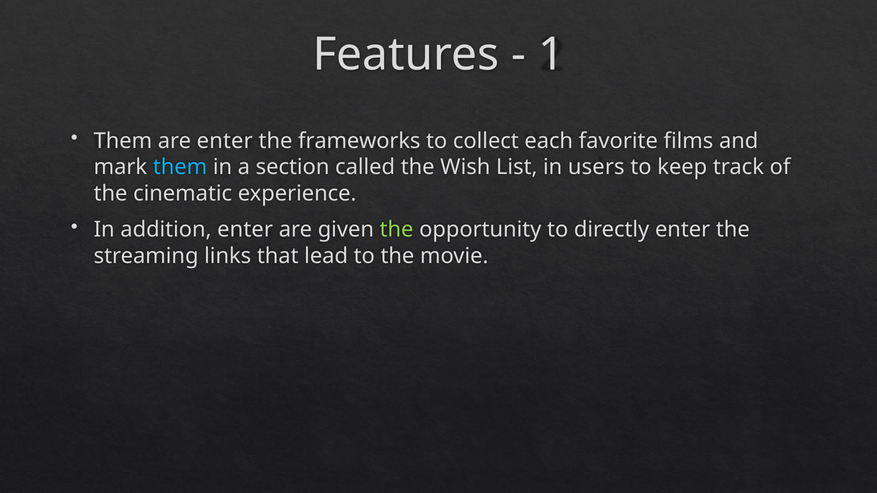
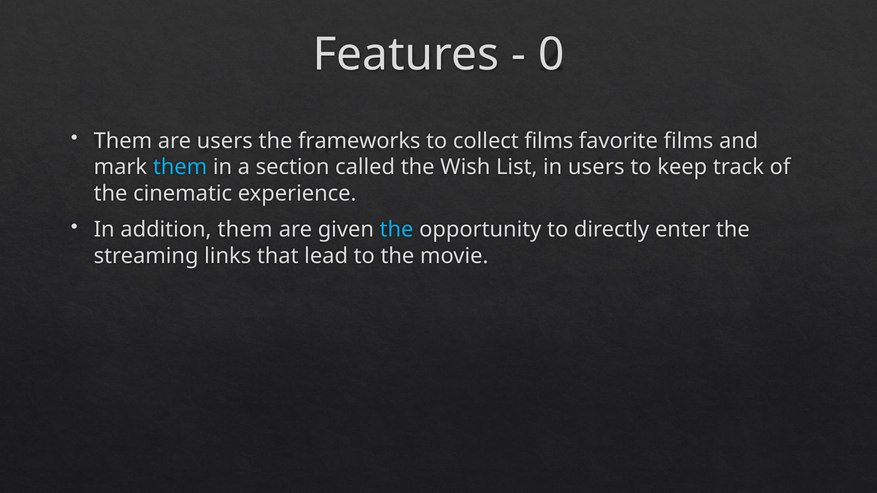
1: 1 -> 0 (551, 55)
are enter: enter -> users (225, 141)
collect each: each -> films (549, 141)
addition enter: enter -> them (245, 230)
the colour: light green -> light blue (397, 230)
